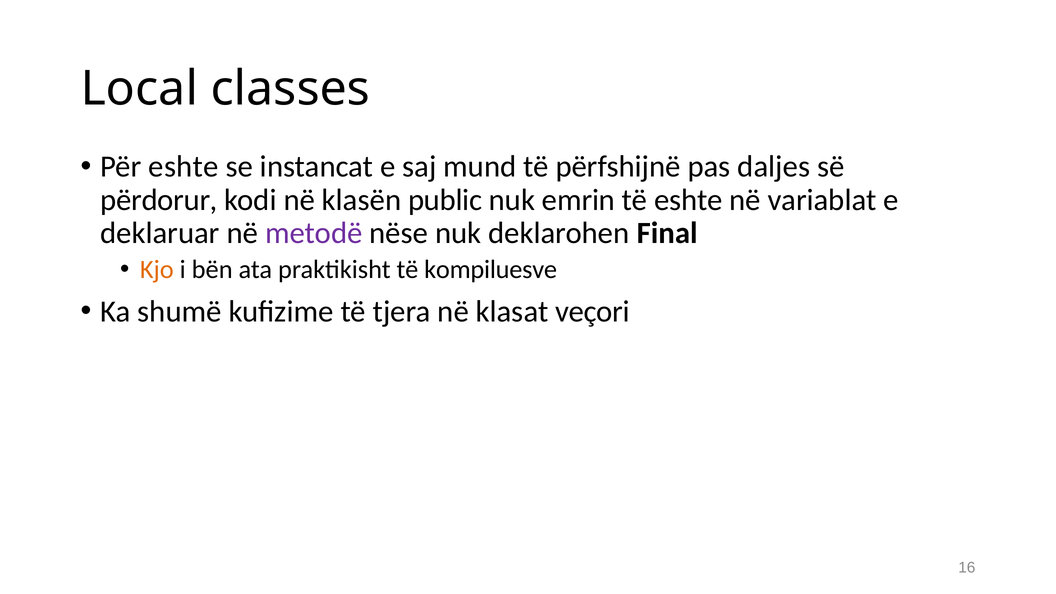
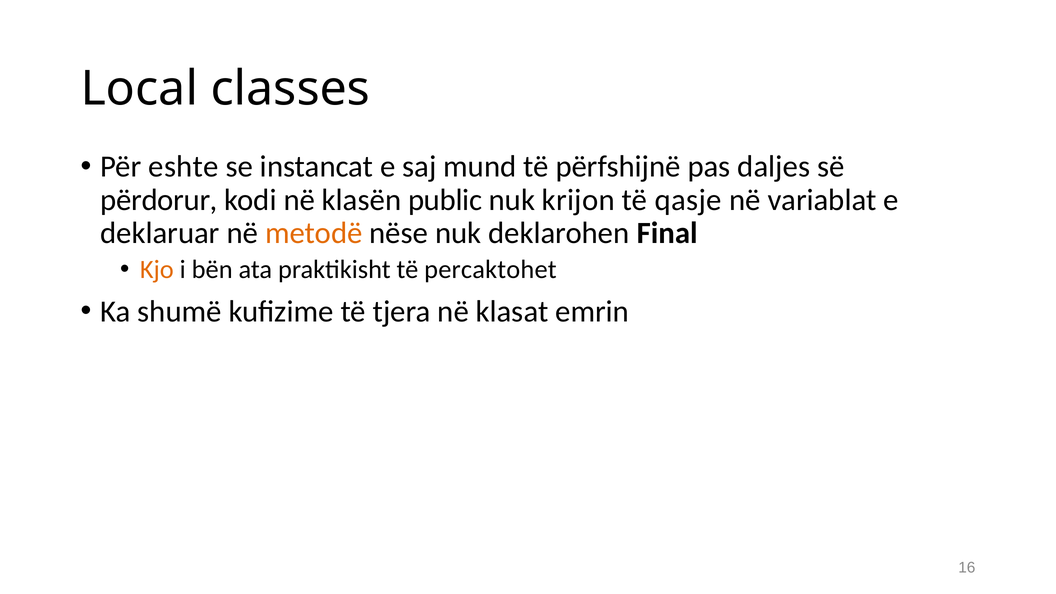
emrin: emrin -> krijon (578, 200)
të eshte: eshte -> qasje (688, 200)
metodë colour: purple -> orange (314, 233)
kompiluesve: kompiluesve -> percaktohet (490, 270)
veçori: veçori -> emrin (592, 311)
